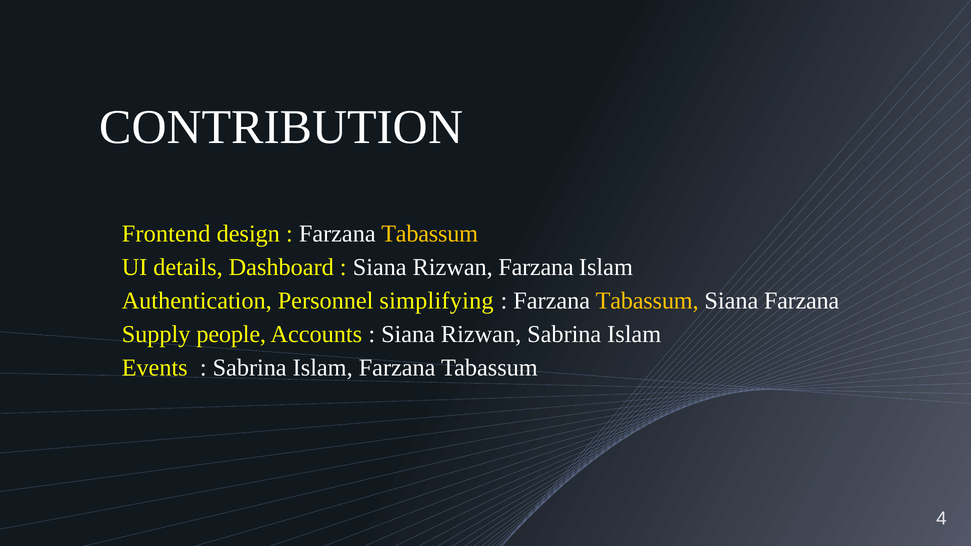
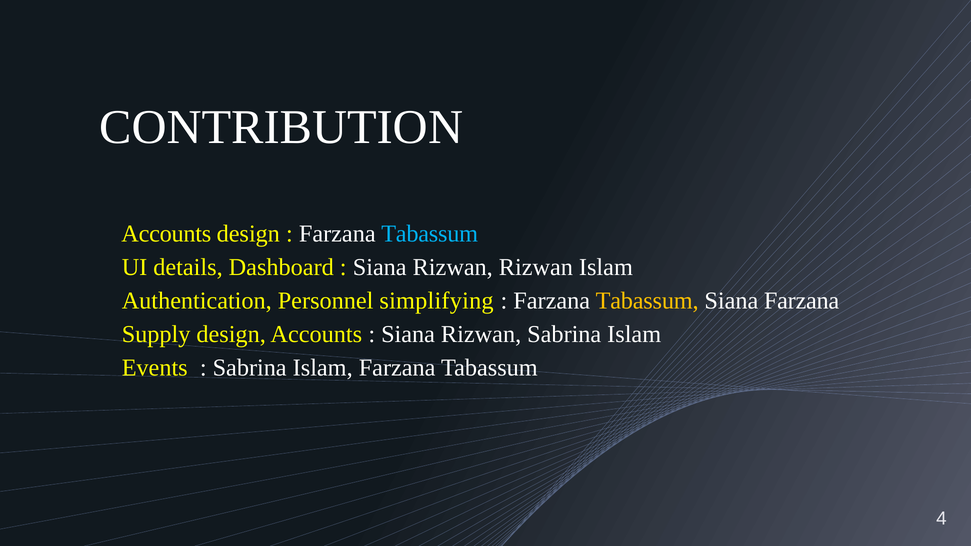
Frontend: Frontend -> Accounts (166, 234)
Tabassum colour: yellow -> light blue (430, 234)
Rizwan Farzana: Farzana -> Rizwan (536, 267)
Supply people: people -> design (231, 334)
